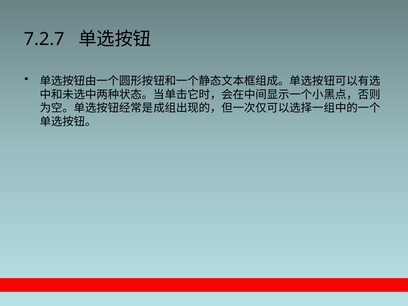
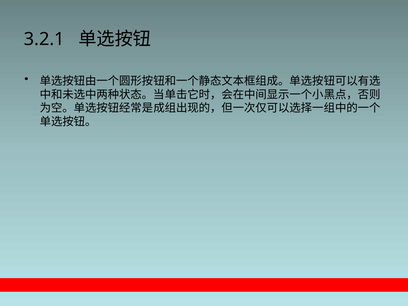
7.2.7: 7.2.7 -> 3.2.1 (44, 39)
